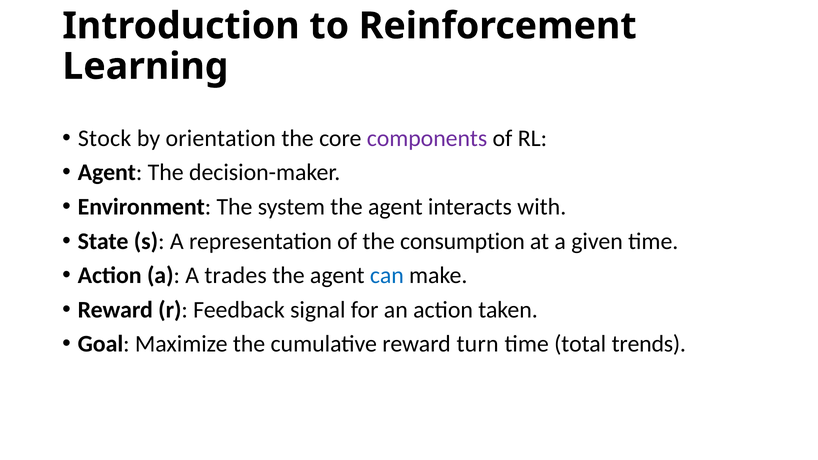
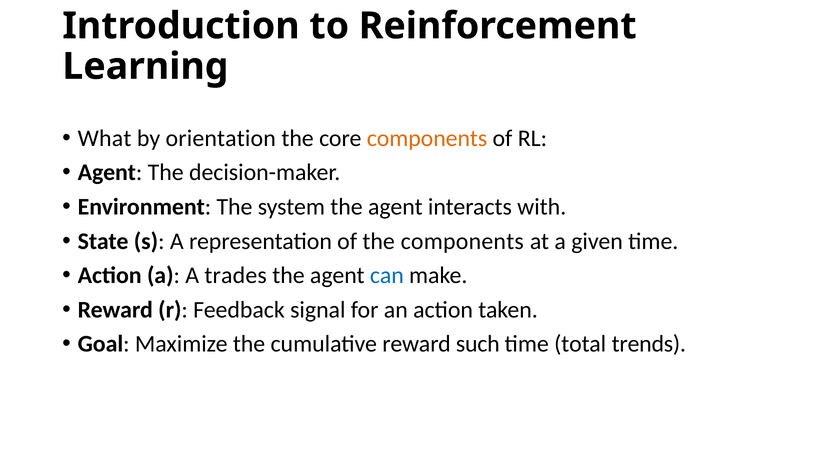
Stock: Stock -> What (105, 138)
components colour: purple -> orange (427, 138)
the consumption: consumption -> components (462, 241)
turn: turn -> such (478, 344)
